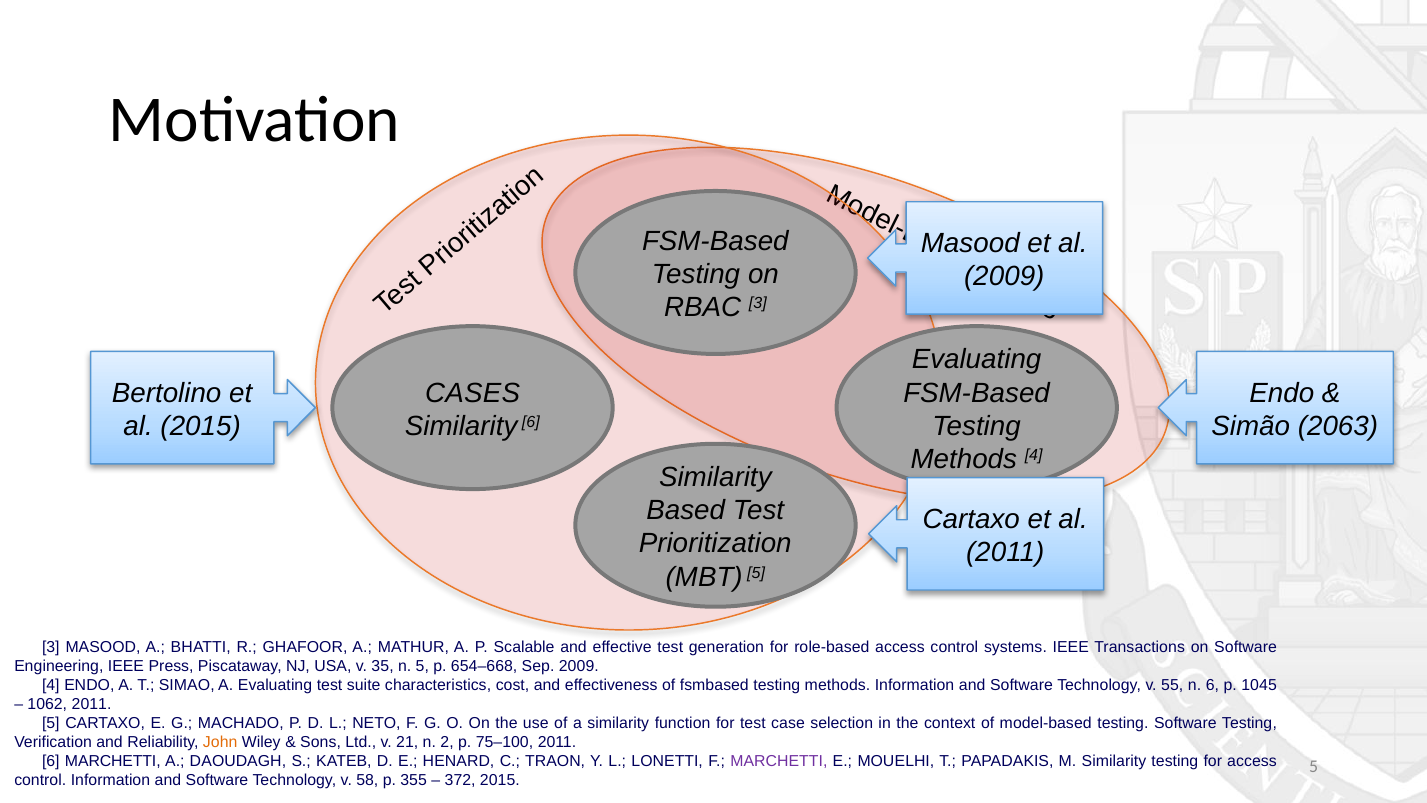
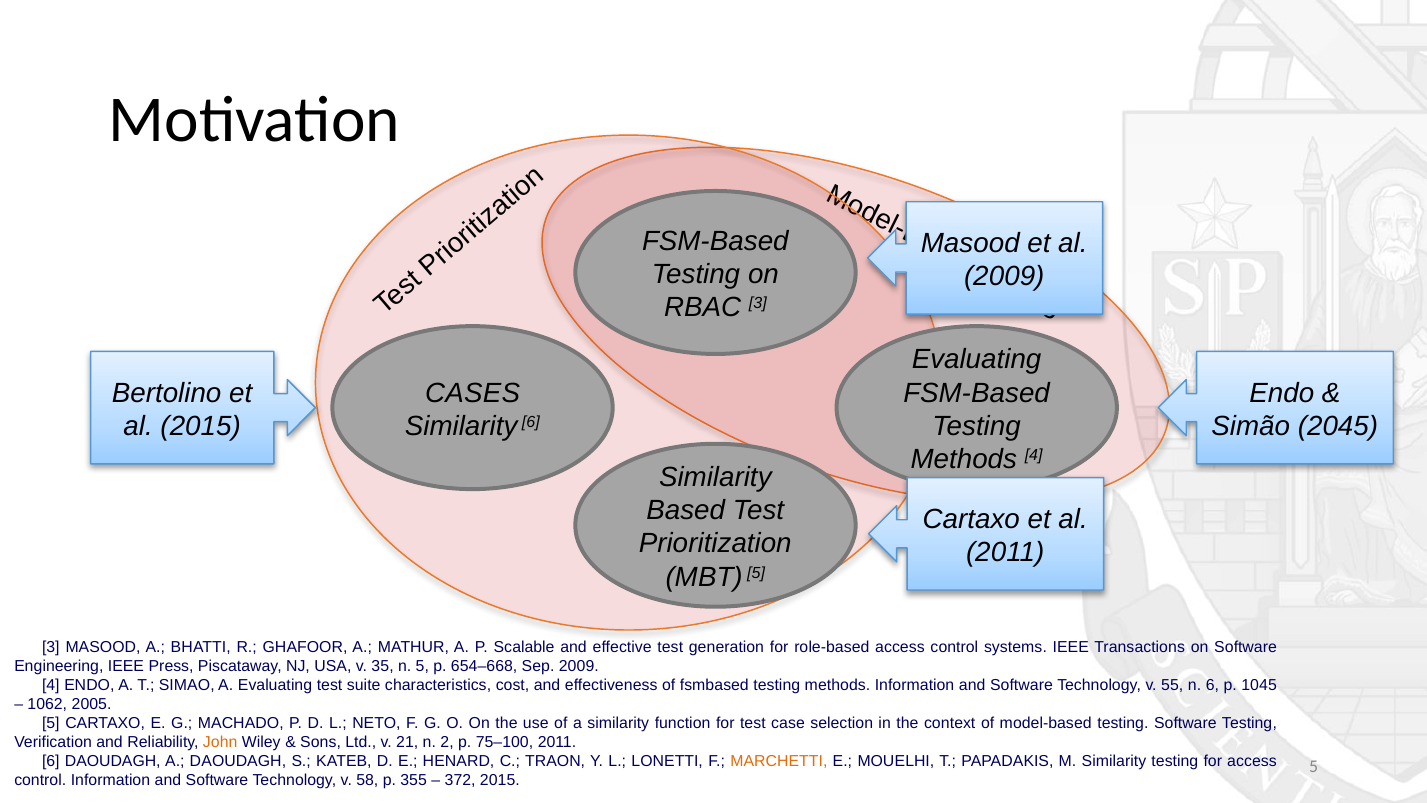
2063: 2063 -> 2045 (1338, 426)
1062 2011: 2011 -> 2005 (92, 704)
6 MARCHETTI: MARCHETTI -> DAOUDAGH (113, 761)
MARCHETTI colour: purple -> orange (779, 761)
